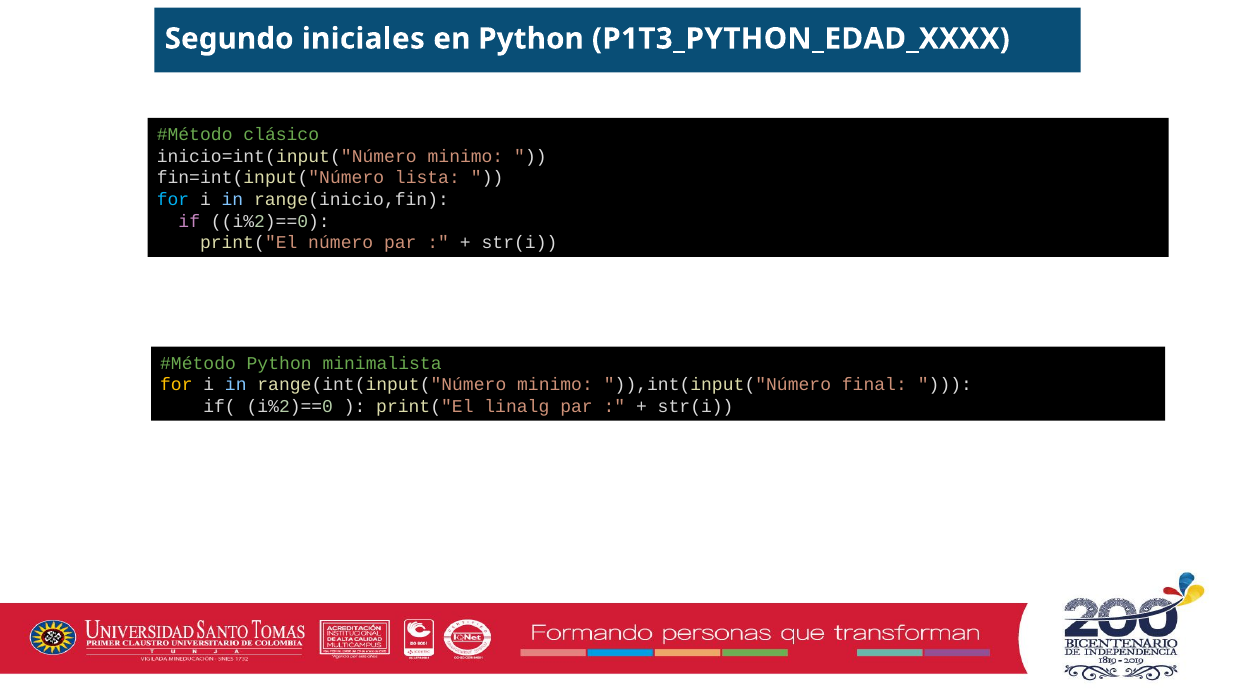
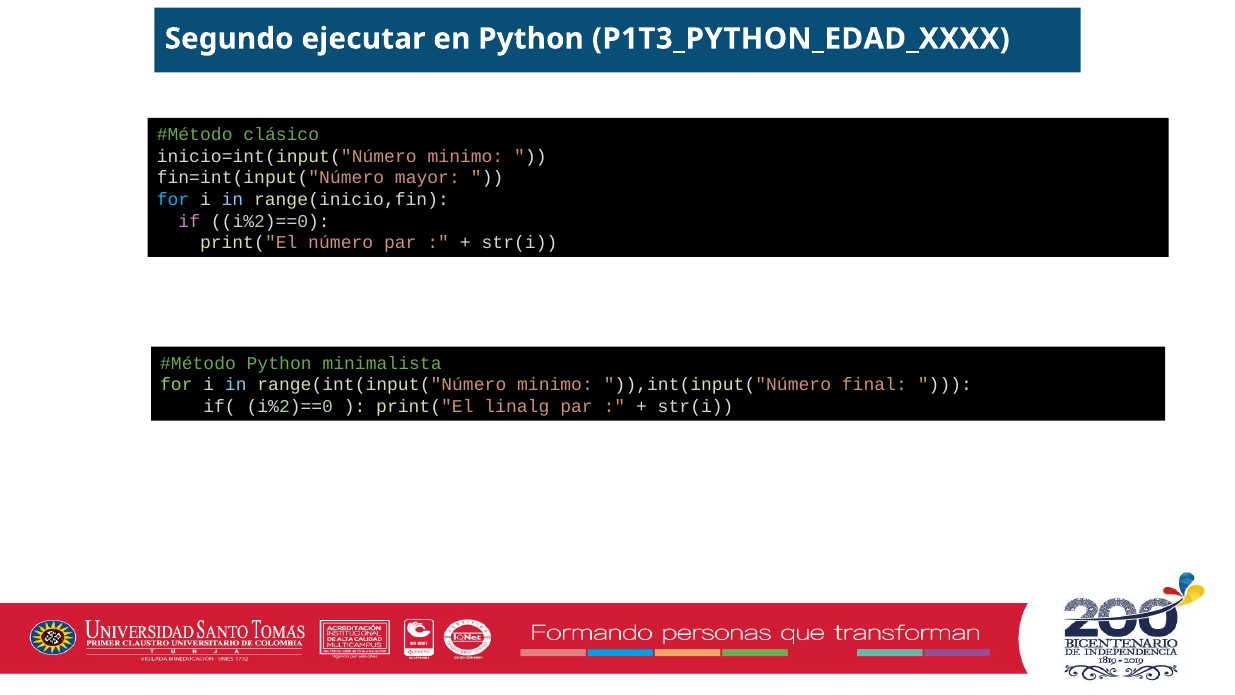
iniciales: iniciales -> ejecutar (363, 39)
lista: lista -> mayor (427, 178)
for colour: yellow -> light green (176, 385)
